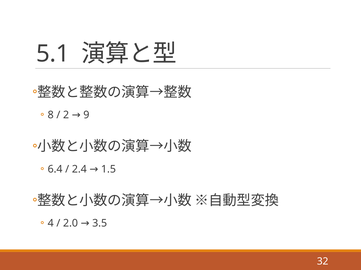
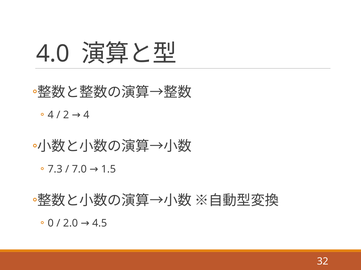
5.1: 5.1 -> 4.0 (53, 54)
8: 8 -> 4 (51, 115)
2 9: 9 -> 4 (86, 115)
6.4: 6.4 -> 7.3 (55, 170)
2.4: 2.4 -> 7.0 (79, 170)
4: 4 -> 0 (51, 224)
3.5: 3.5 -> 4.5 (100, 224)
